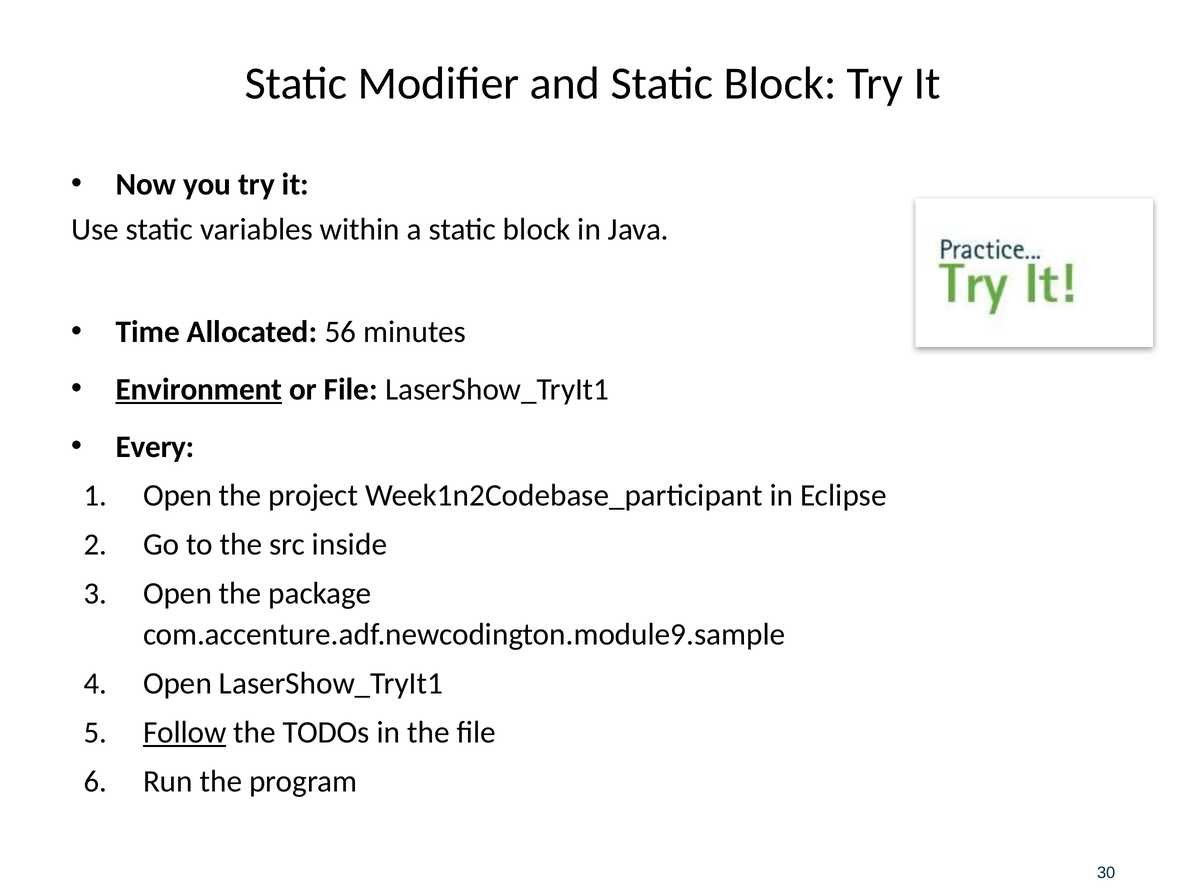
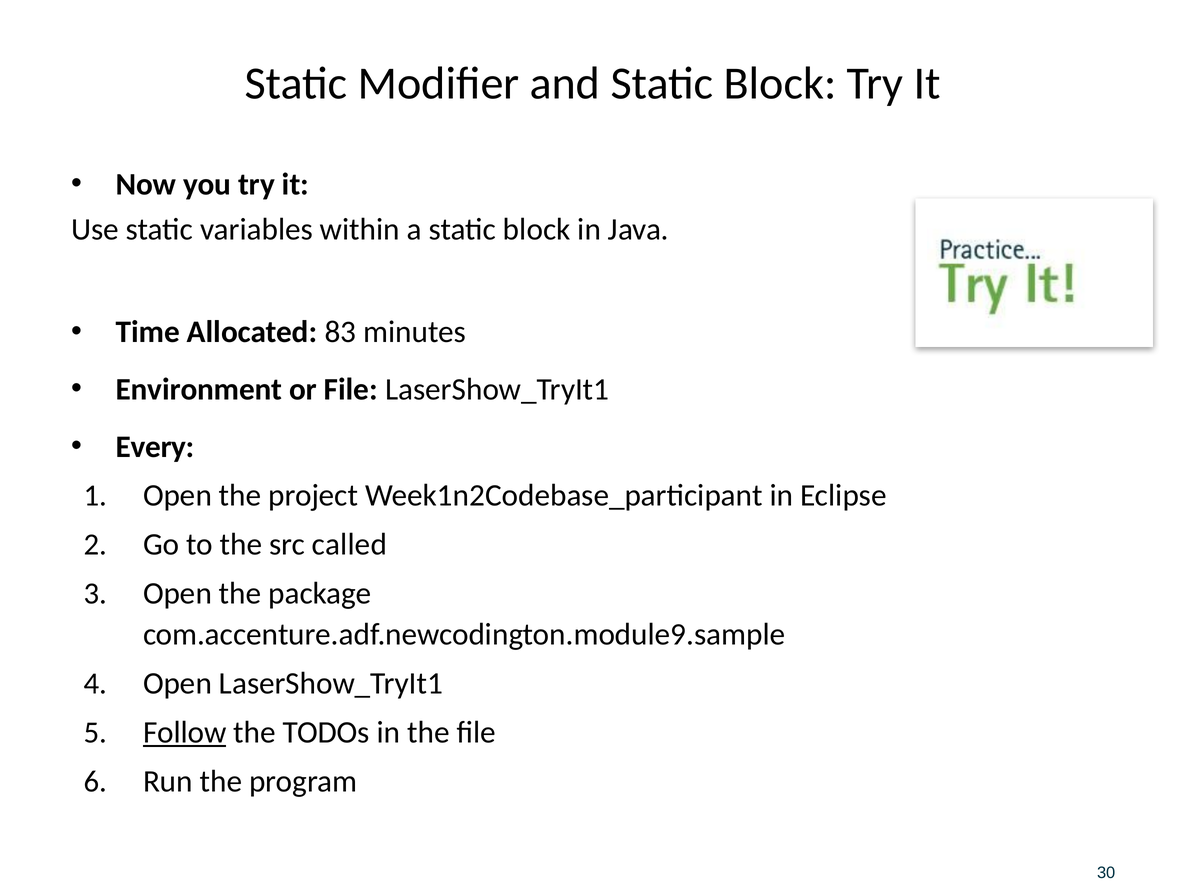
56: 56 -> 83 (340, 332)
Environment underline: present -> none (199, 389)
inside: inside -> called (350, 544)
